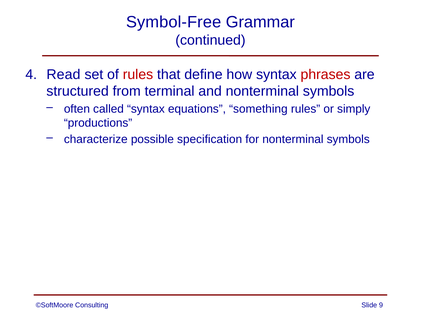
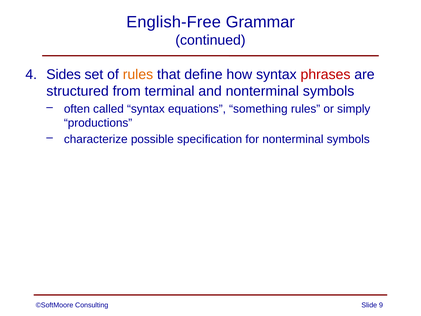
Symbol-Free: Symbol-Free -> English-Free (174, 22)
Read: Read -> Sides (64, 74)
rules colour: red -> orange (138, 74)
